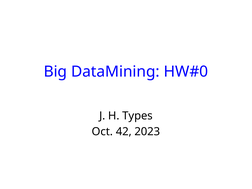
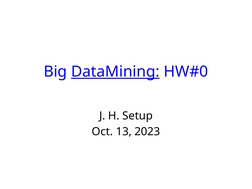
DataMining underline: none -> present (115, 72)
Types: Types -> Setup (138, 116)
42: 42 -> 13 (124, 132)
